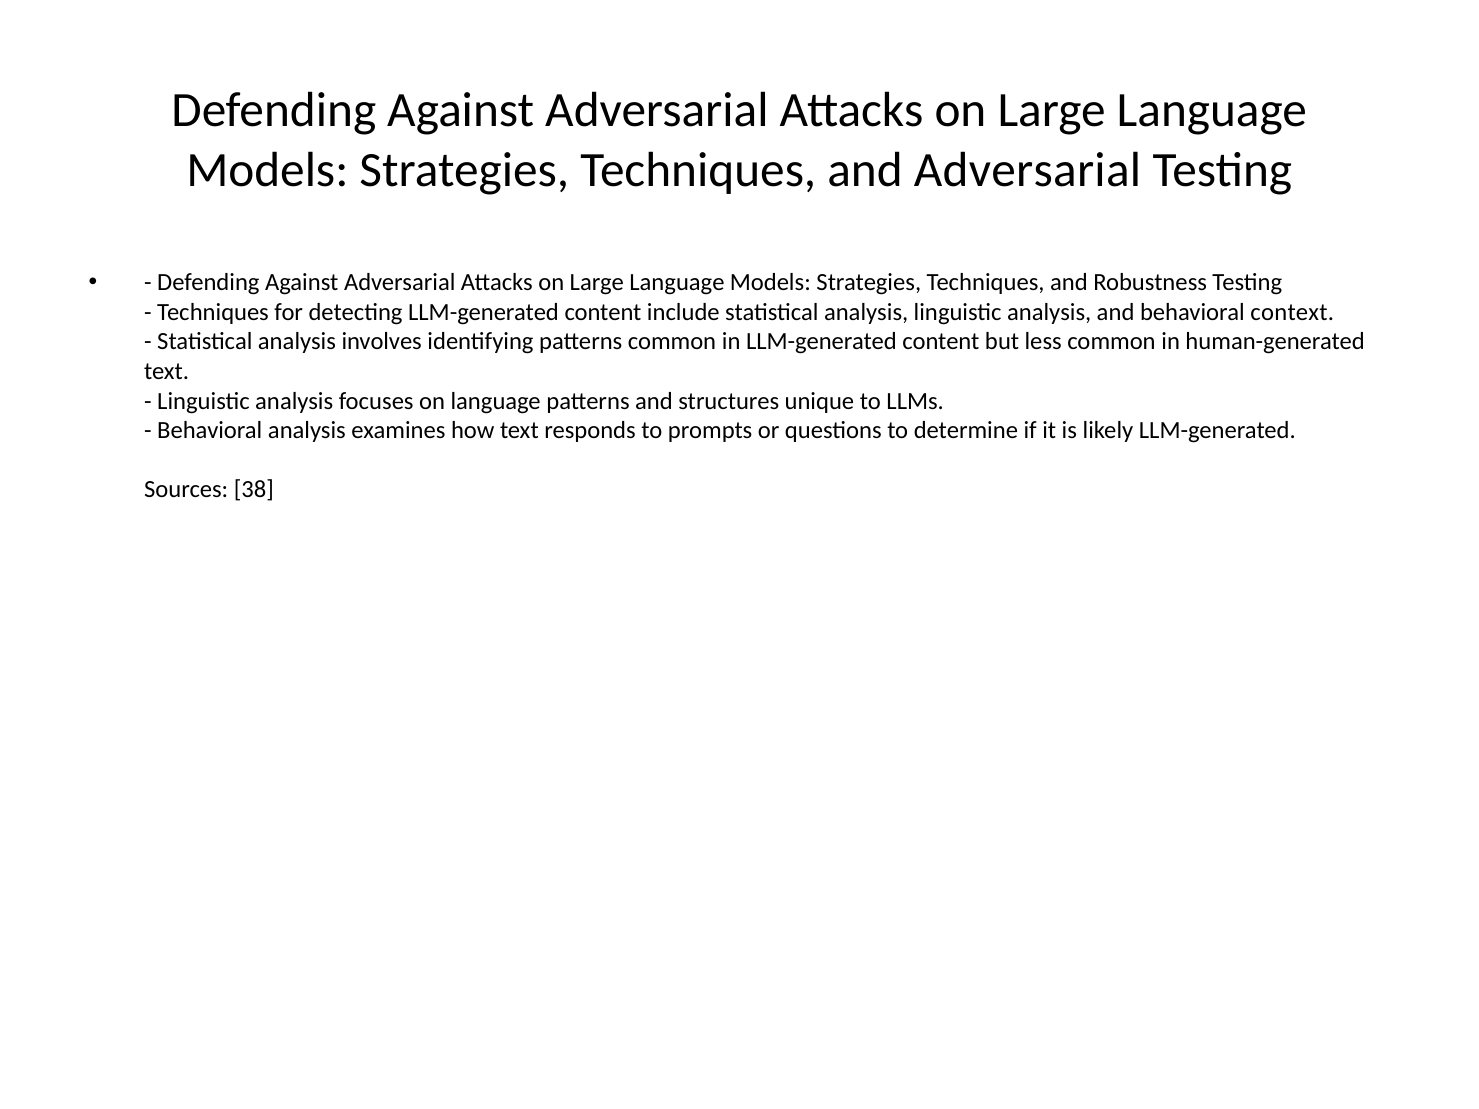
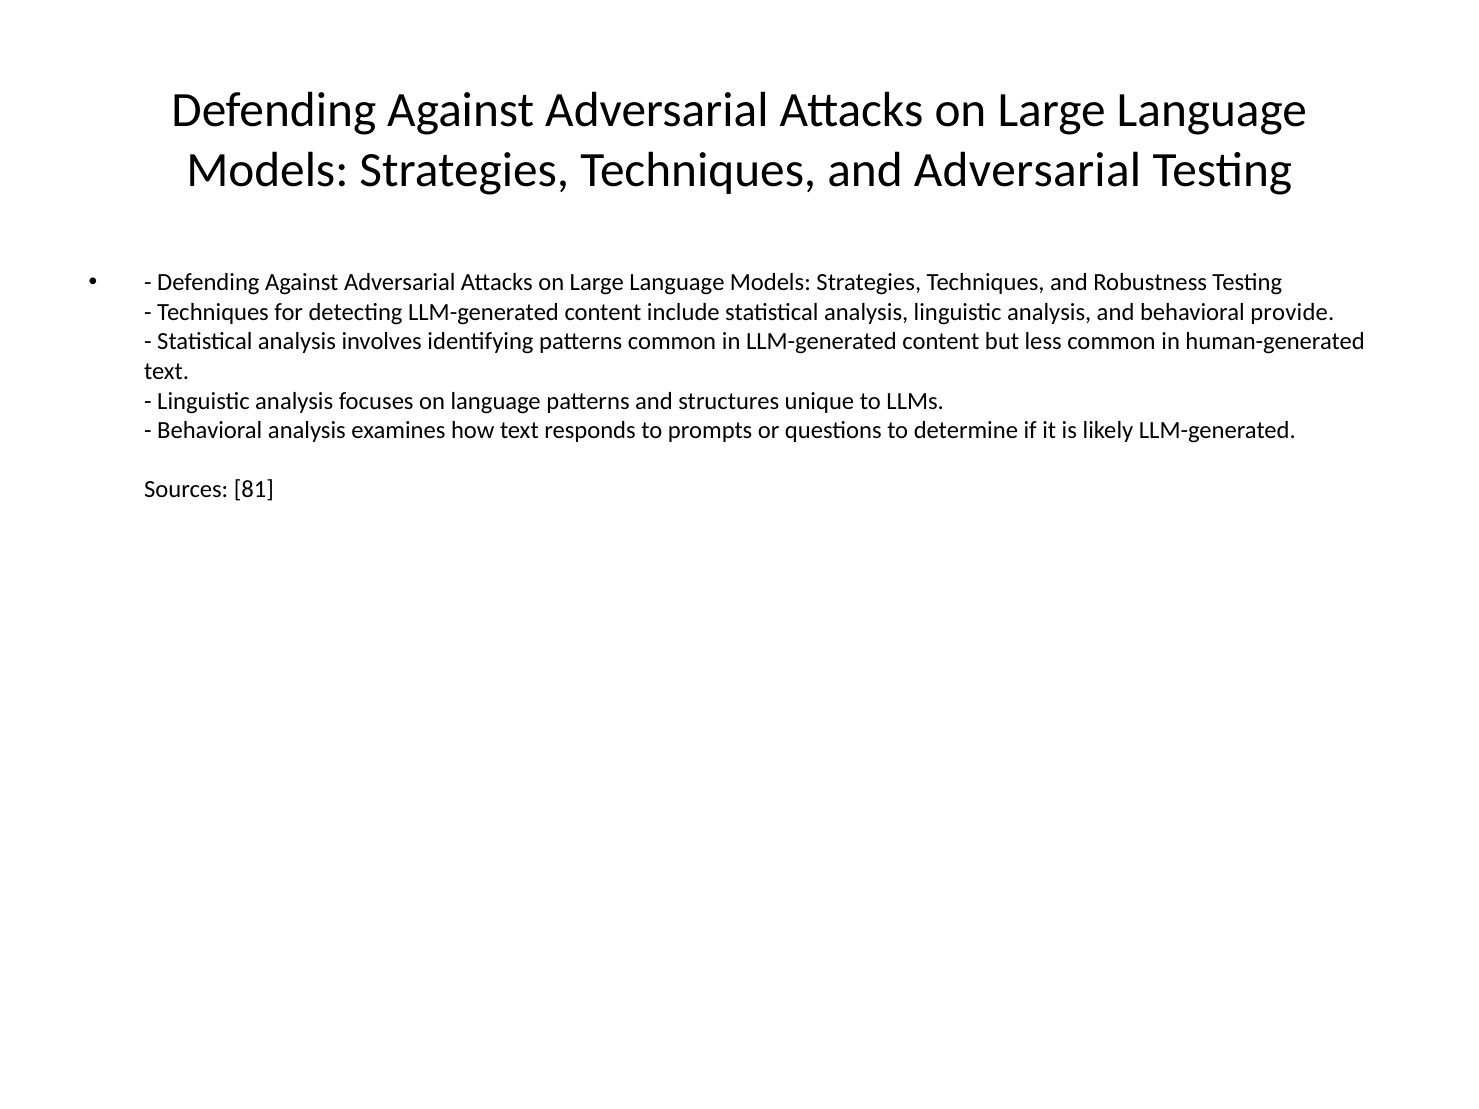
context: context -> provide (1292, 312)
38: 38 -> 81 (254, 490)
